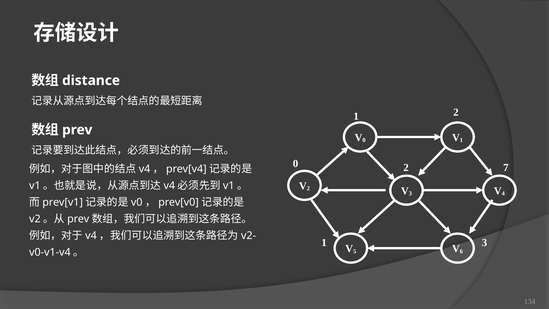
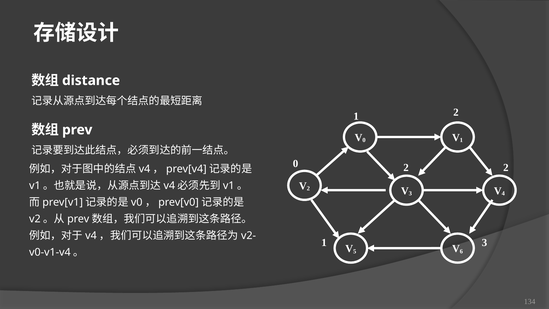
7: 7 -> 2 (506, 168)
